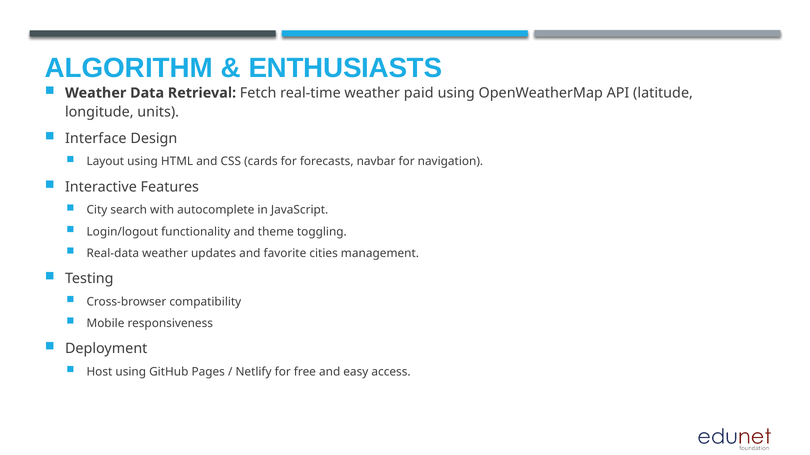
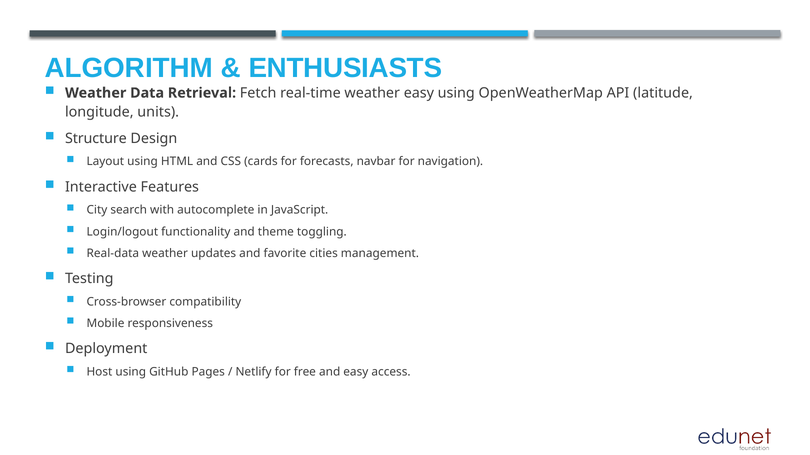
weather paid: paid -> easy (419, 93)
Interface: Interface -> Structure (96, 139)
